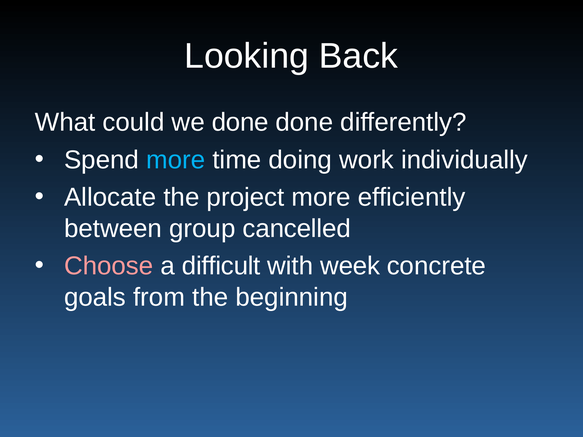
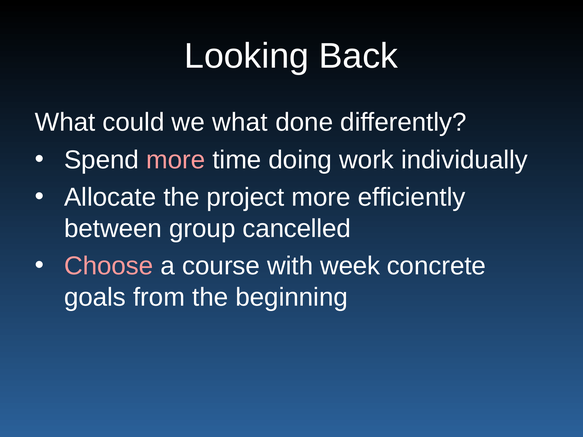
we done: done -> what (240, 122)
more colour: light blue -> pink (176, 160)
difficult: difficult -> course (221, 266)
